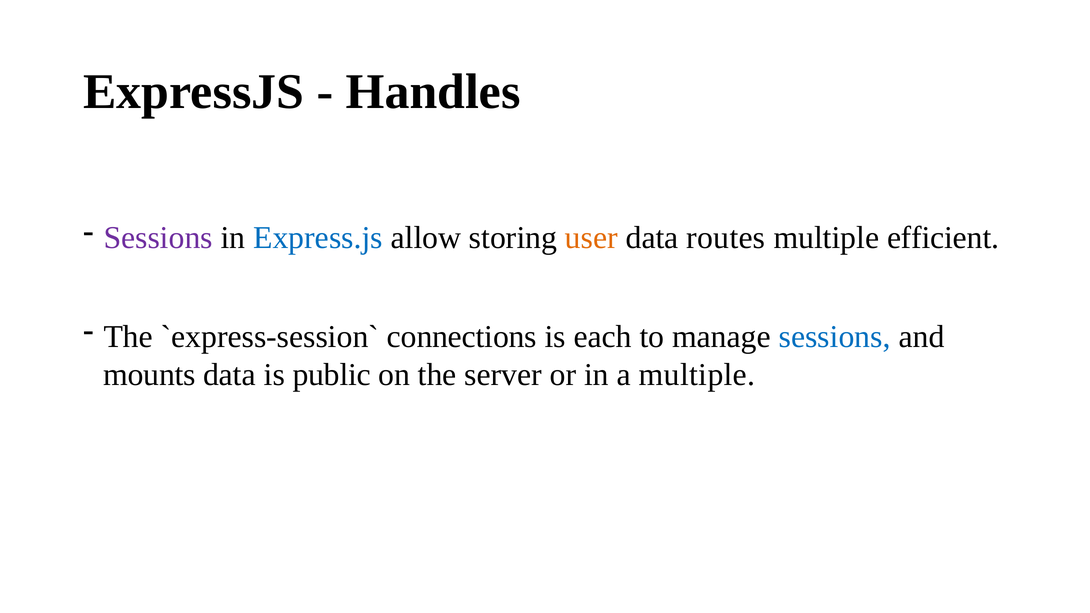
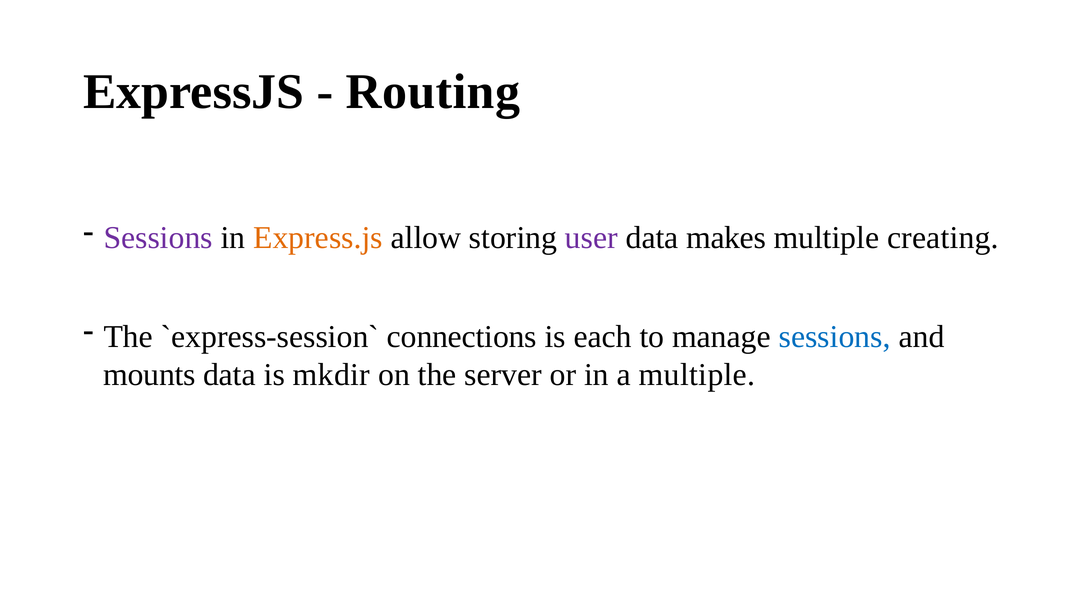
Handles: Handles -> Routing (433, 92)
Express.js colour: blue -> orange (318, 238)
user colour: orange -> purple (591, 238)
routes: routes -> makes (726, 238)
efficient: efficient -> creating (943, 238)
public: public -> mkdir (331, 375)
